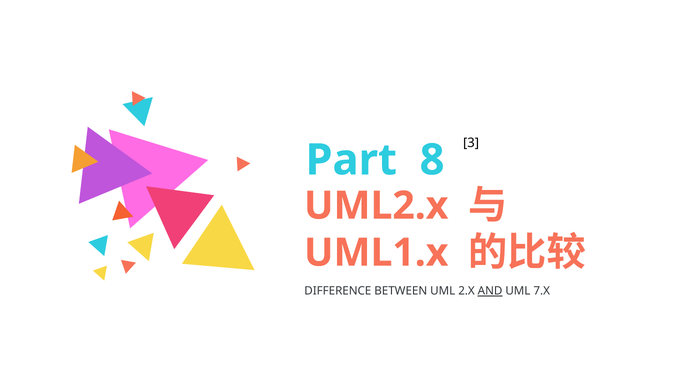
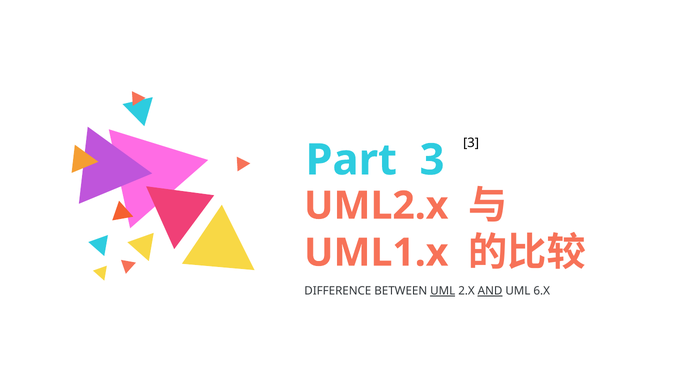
Part 8: 8 -> 3 (432, 160)
UML underline: none -> present (443, 291)
7.X: 7.X -> 6.X (542, 291)
